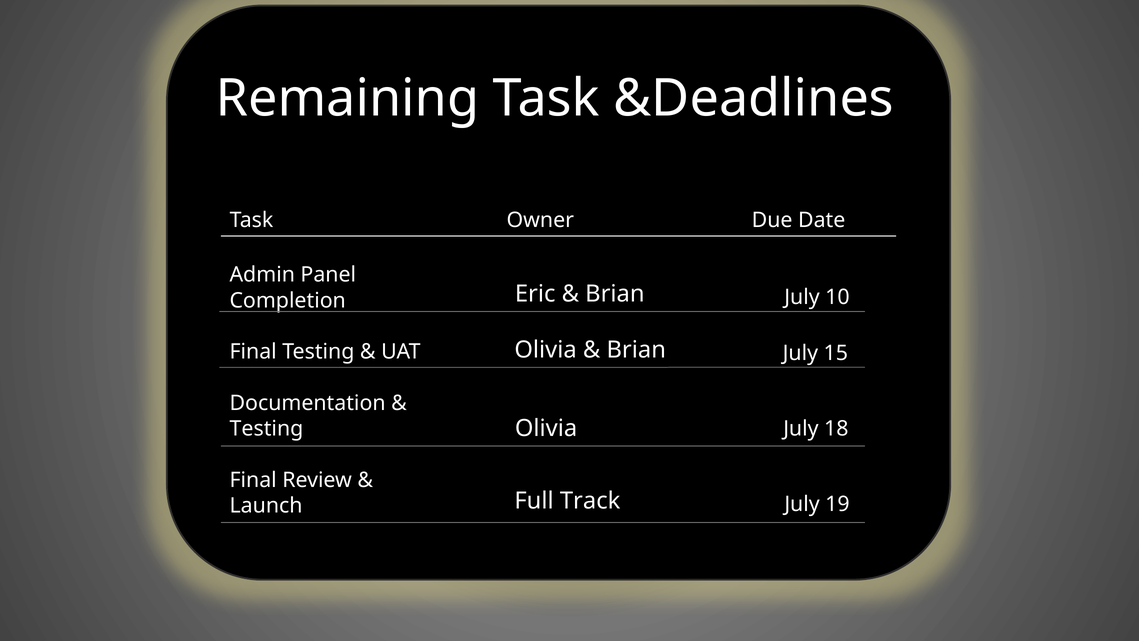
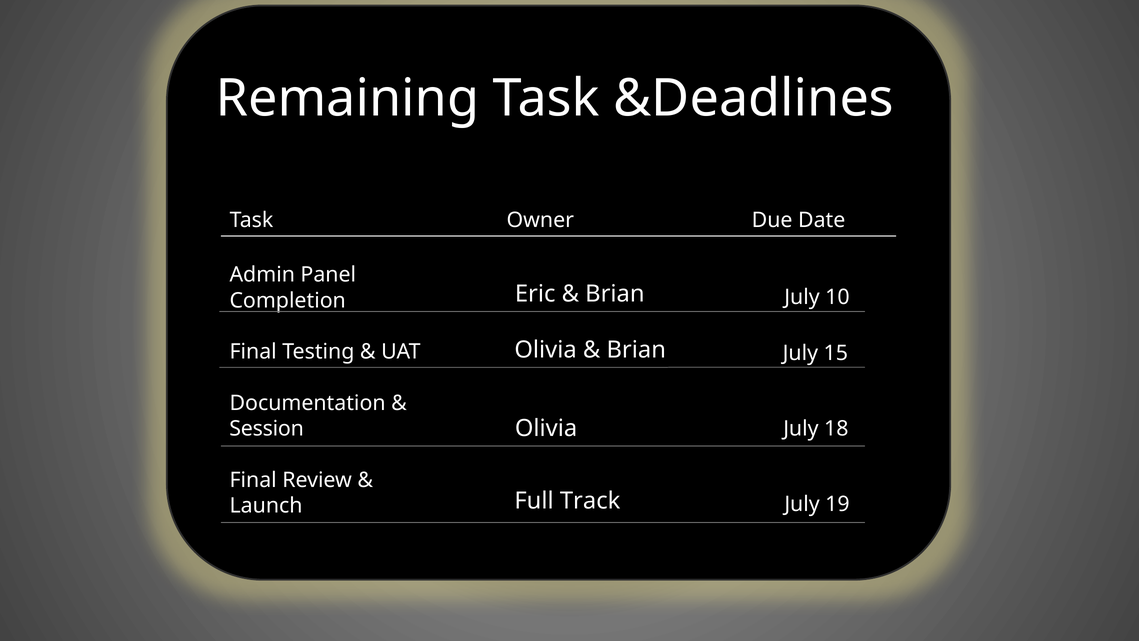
Testing: Testing -> Session (267, 429)
